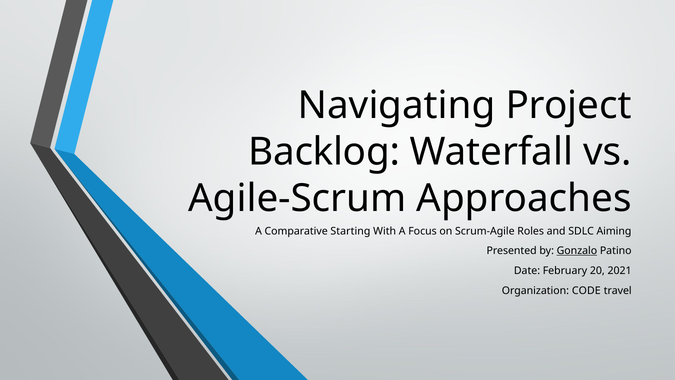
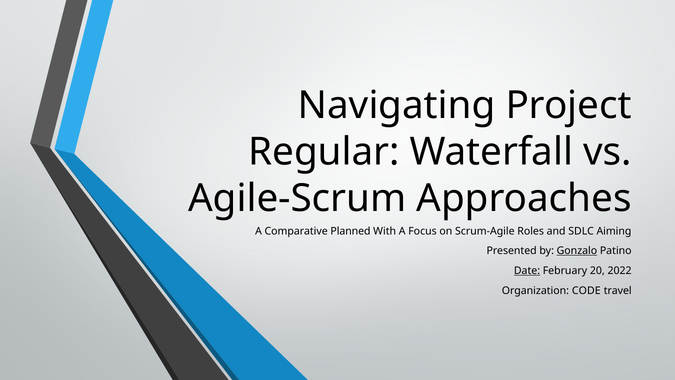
Backlog: Backlog -> Regular (324, 152)
Starting: Starting -> Planned (351, 231)
Date underline: none -> present (527, 271)
2021: 2021 -> 2022 (620, 271)
